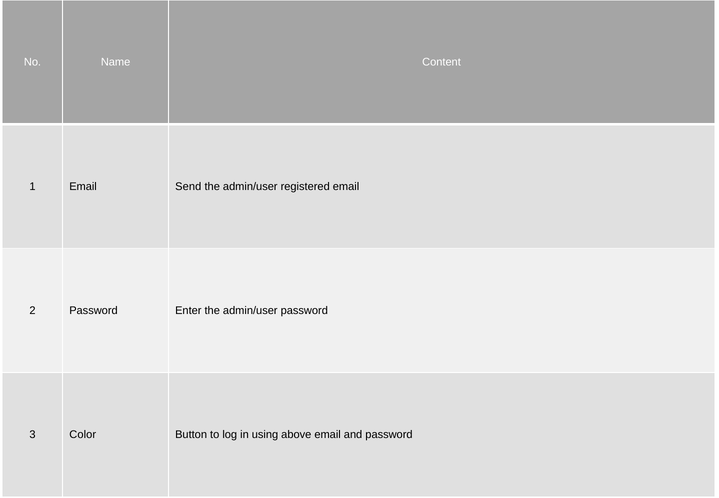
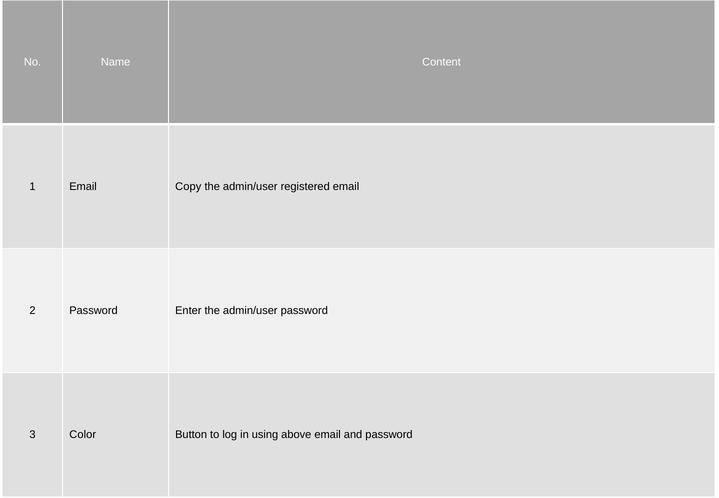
Send: Send -> Copy (188, 186)
